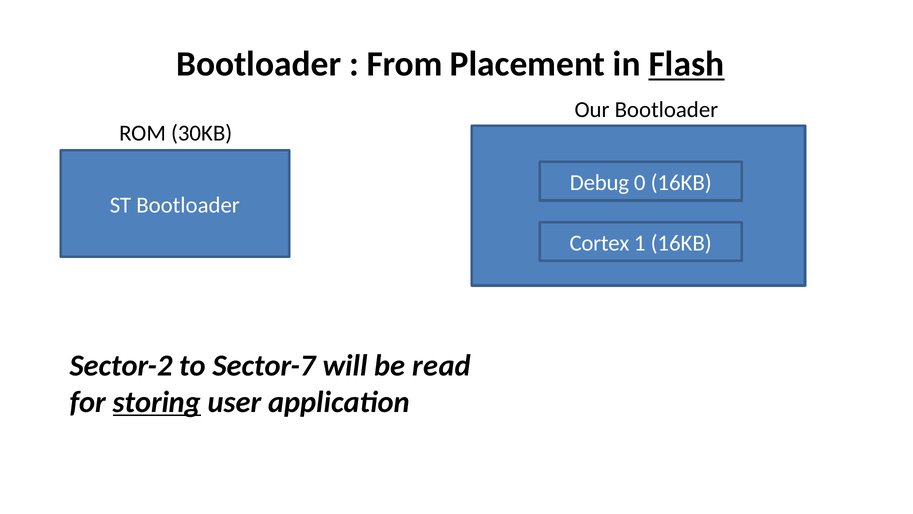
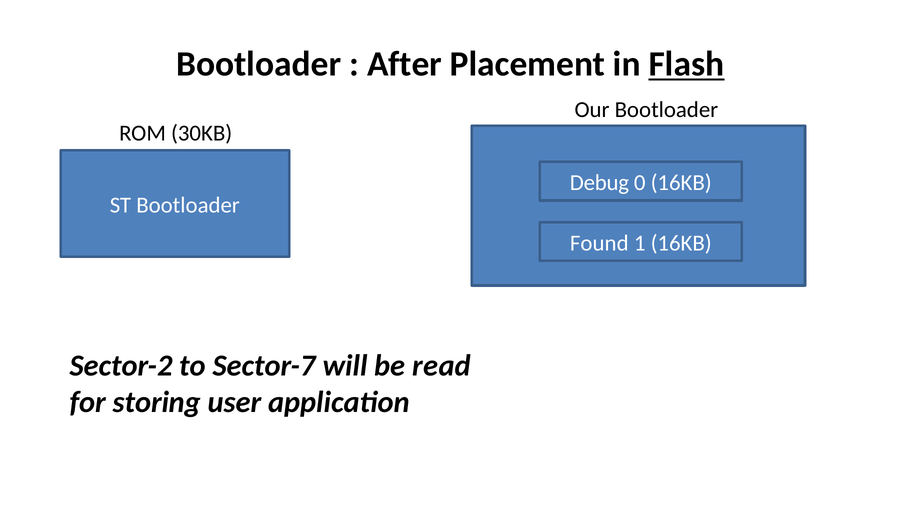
From: From -> After (404, 64)
Cortex: Cortex -> Found (599, 243)
storing underline: present -> none (157, 402)
